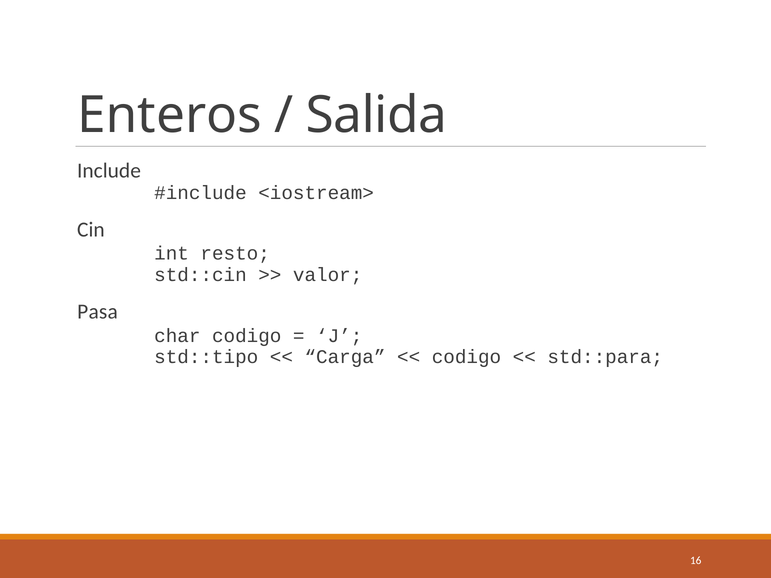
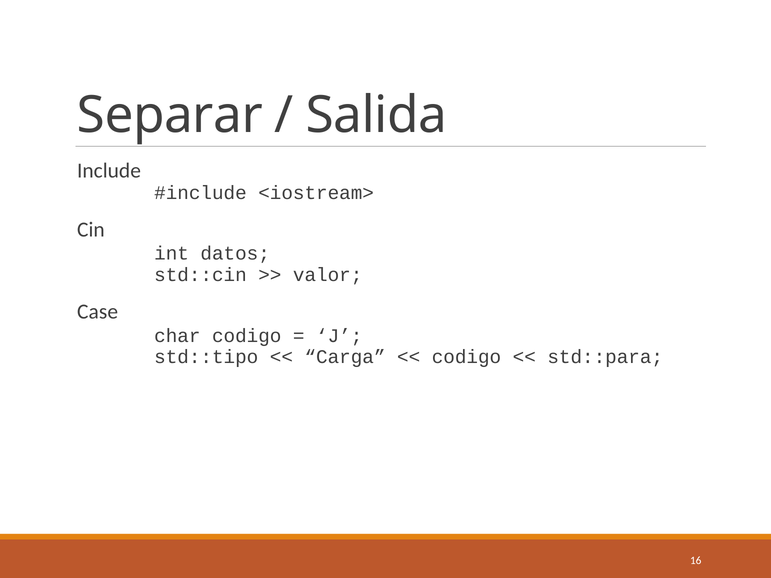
Enteros: Enteros -> Separar (170, 115)
resto: resto -> datos (235, 254)
Pasa: Pasa -> Case (98, 312)
